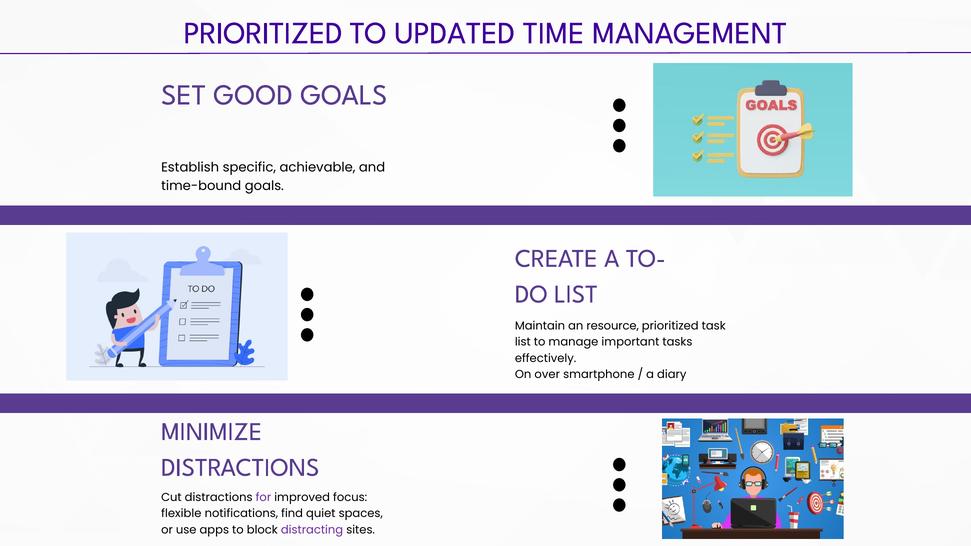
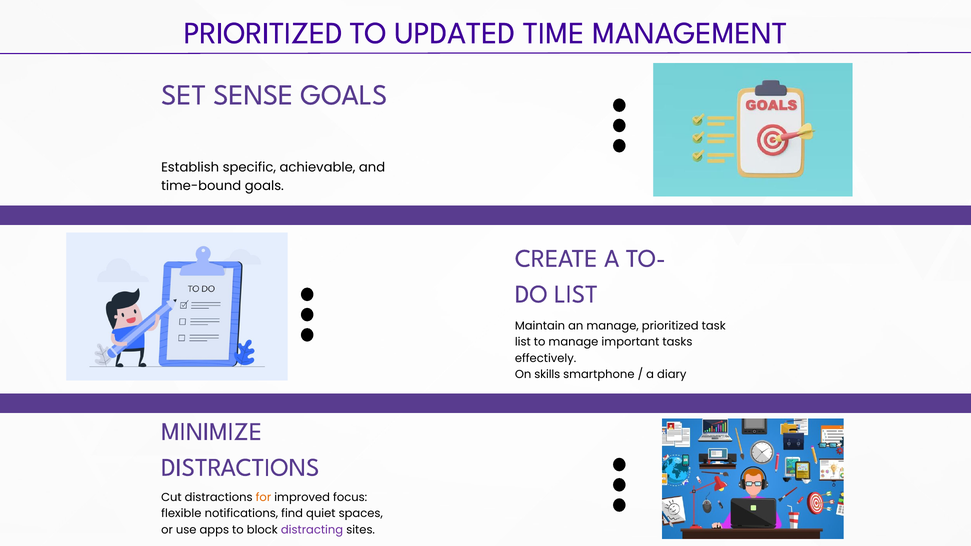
GOOD: GOOD -> SENSE (253, 95)
an resource: resource -> manage (613, 326)
over: over -> skills (547, 375)
for colour: purple -> orange (263, 498)
